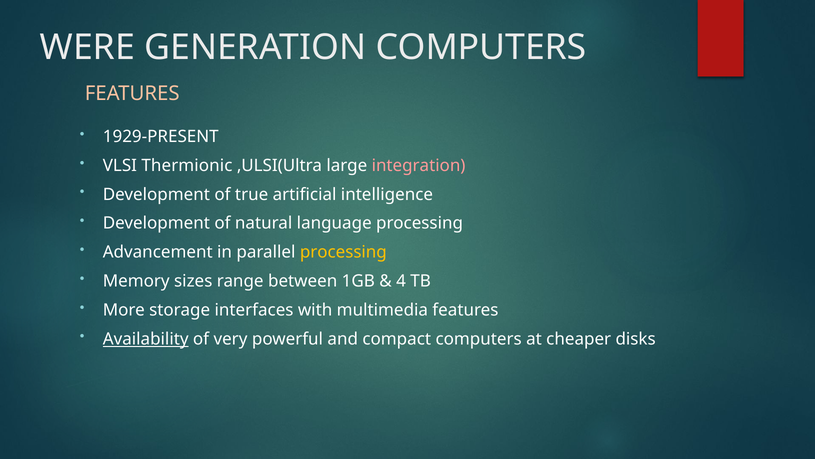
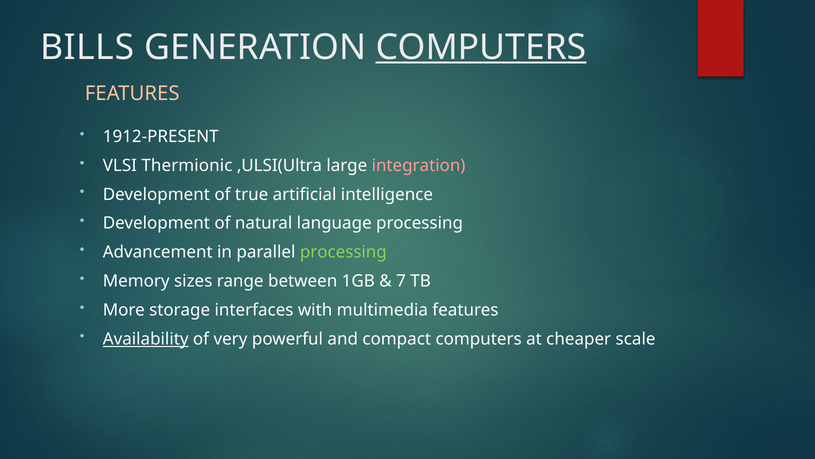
WERE: WERE -> BILLS (87, 47)
COMPUTERS underline: none -> present (481, 47)
1929-PRESENT: 1929-PRESENT -> 1912-PRESENT (161, 136)
processing colour: yellow -> light green (343, 252)
4: 4 -> 7 (401, 281)
disks: disks -> scale (636, 339)
